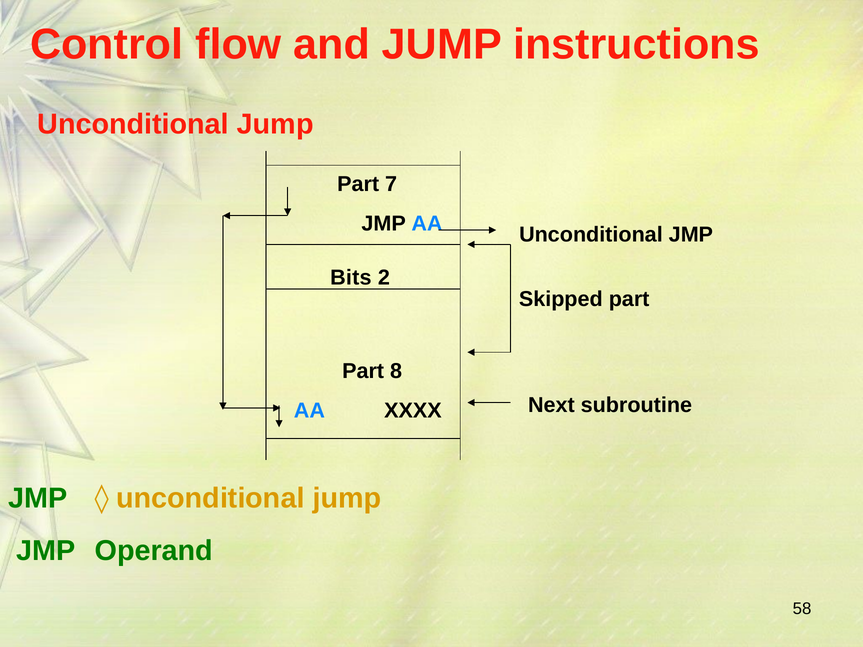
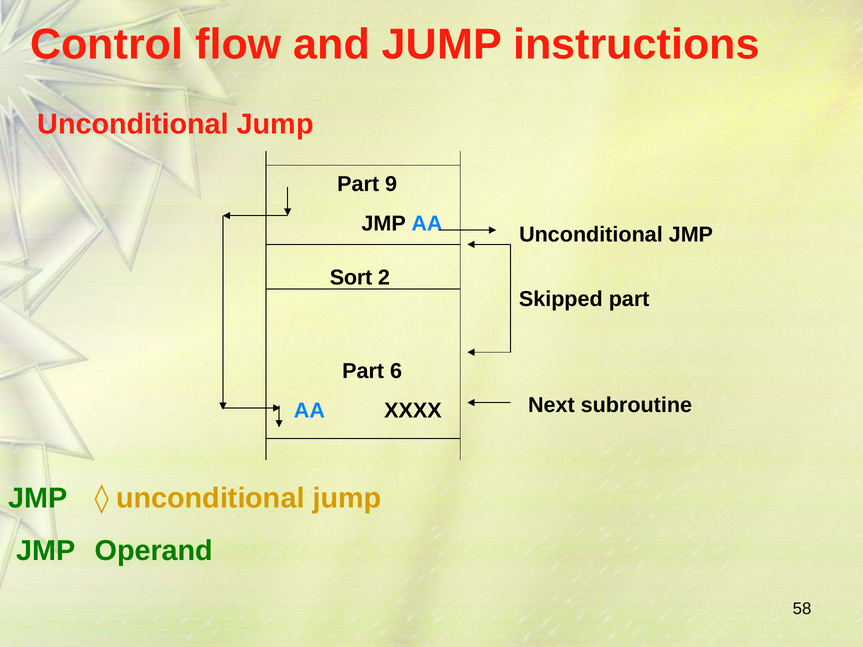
7: 7 -> 9 (391, 184)
Bits: Bits -> Sort (351, 278)
8: 8 -> 6 (396, 371)
